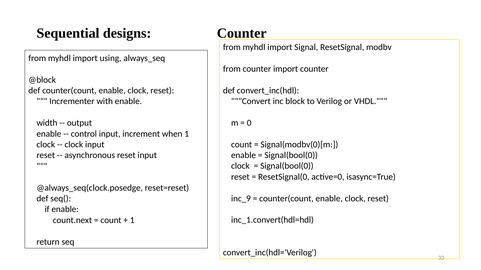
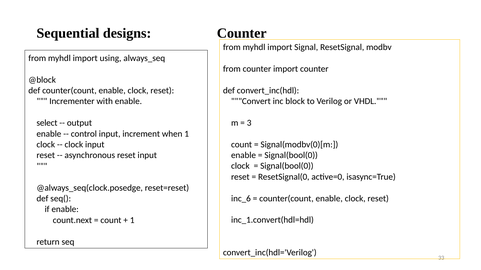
0: 0 -> 3 (249, 123)
width: width -> select (47, 123)
inc_9: inc_9 -> inc_6 (241, 199)
